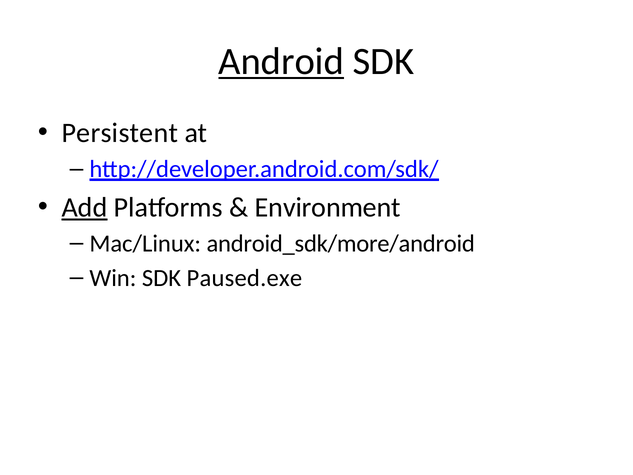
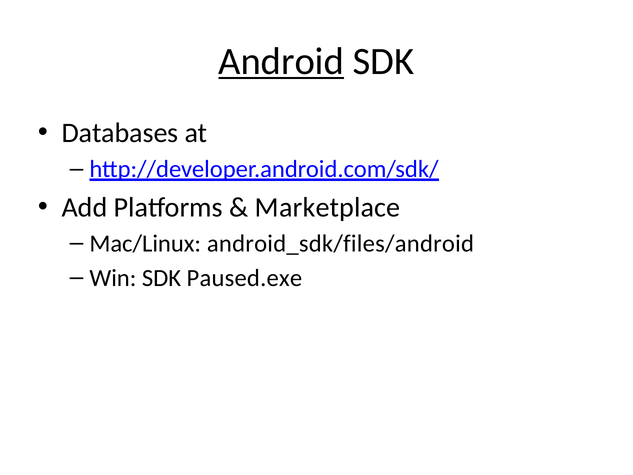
Persistent: Persistent -> Databases (120, 133)
Add underline: present -> none (85, 207)
Environment: Environment -> Marketplace (328, 207)
android_sdk/more/android: android_sdk/more/android -> android_sdk/files/android (340, 244)
